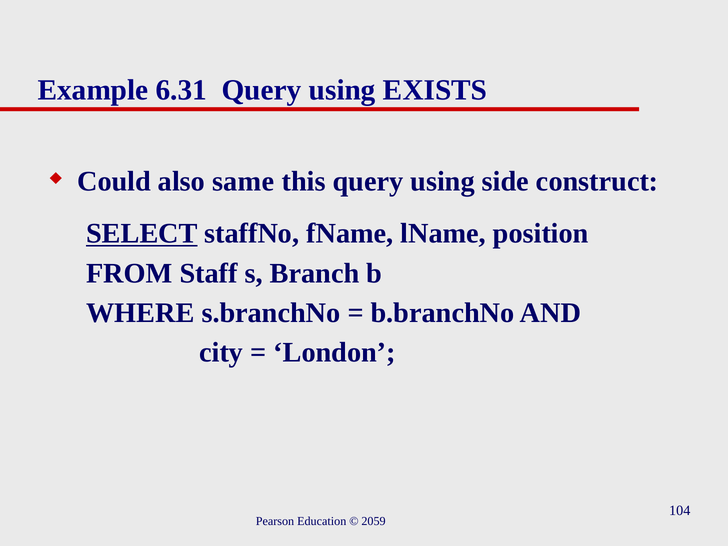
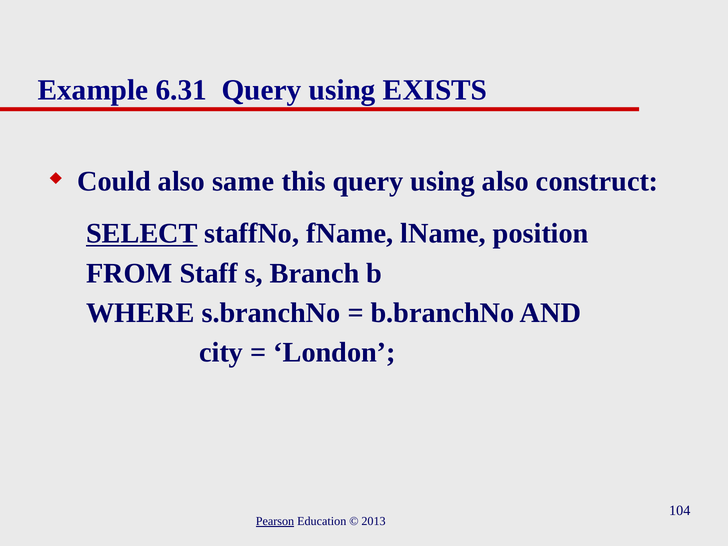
using side: side -> also (505, 181)
Pearson underline: none -> present (275, 521)
2059: 2059 -> 2013 (374, 521)
